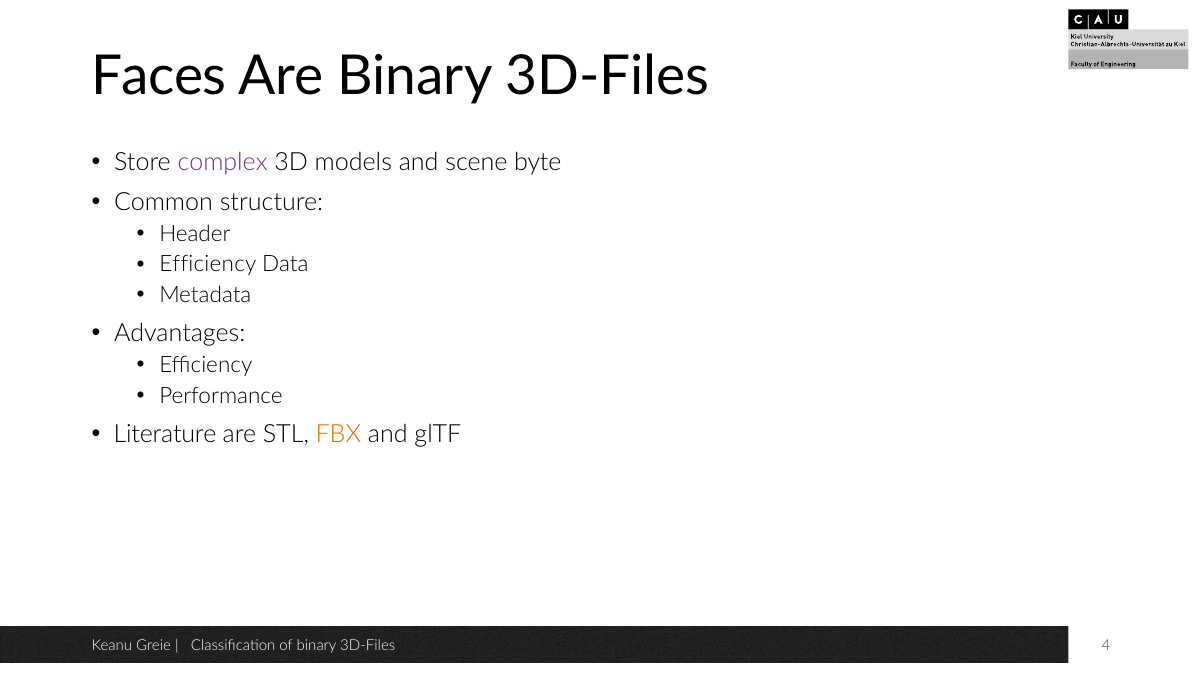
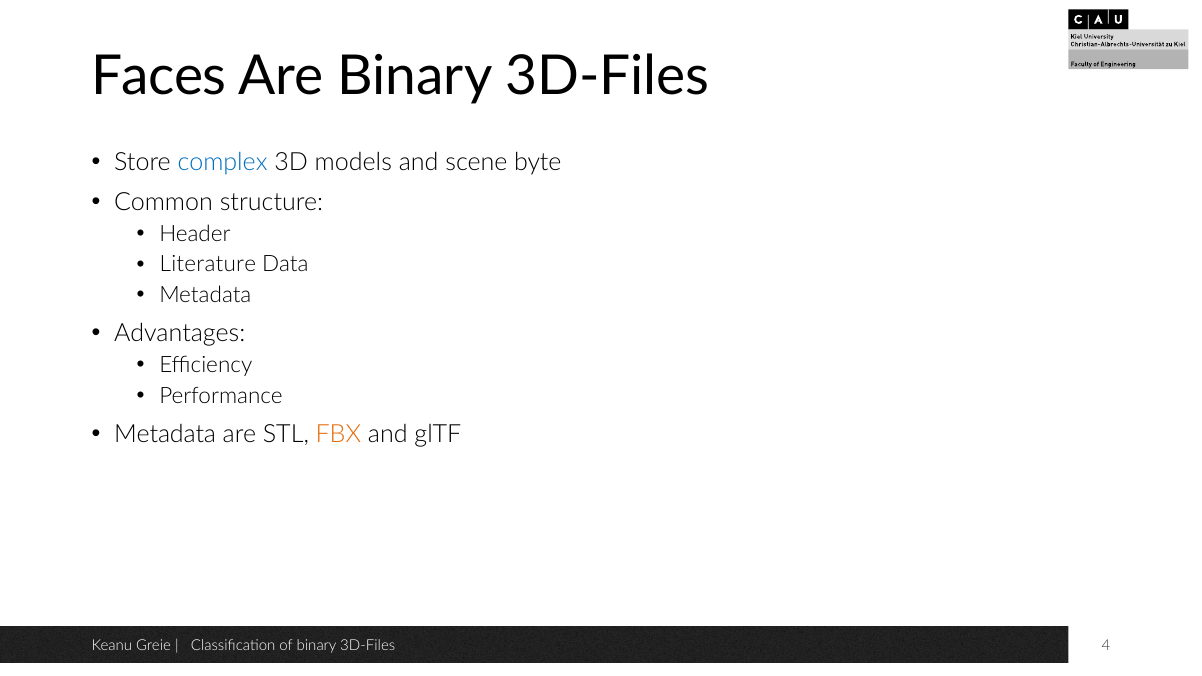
complex colour: purple -> blue (223, 162)
Efficiency: Efficiency -> Literature (208, 265)
Literature: Literature -> Metadata (165, 434)
